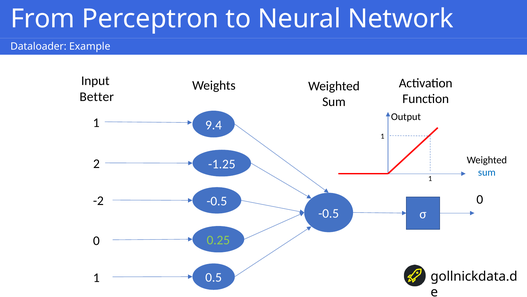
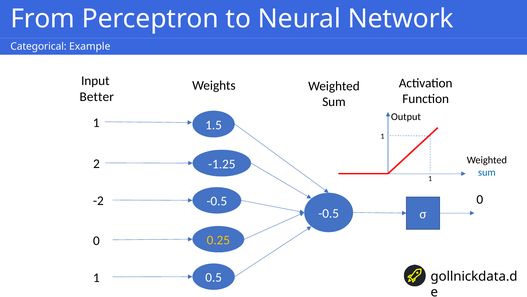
Dataloader: Dataloader -> Categorical (38, 46)
9.4: 9.4 -> 1.5 (214, 125)
0.25 colour: light green -> yellow (218, 240)
